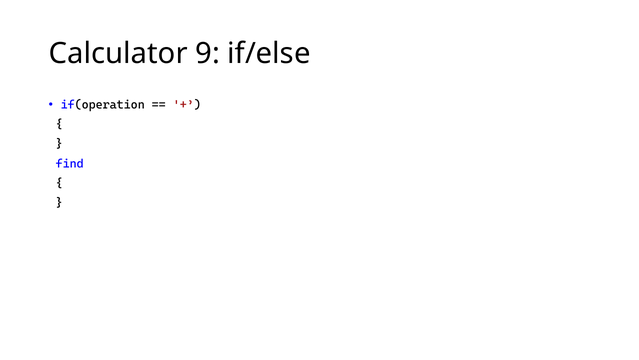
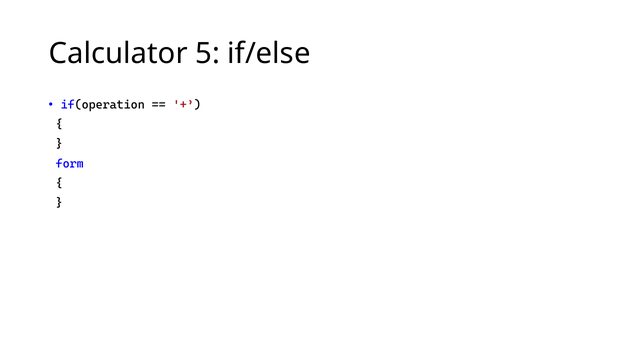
9: 9 -> 5 (208, 54)
find: find -> form (70, 163)
